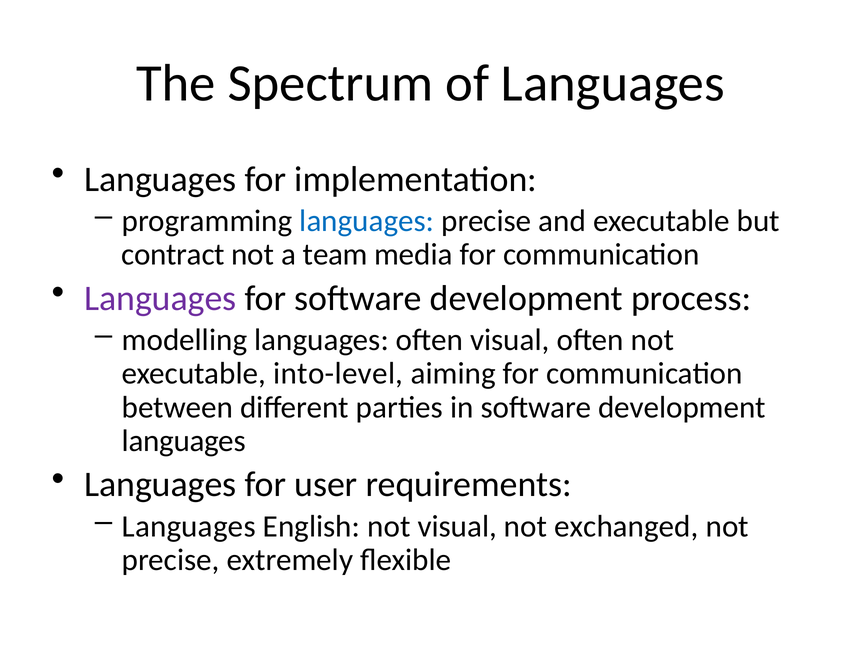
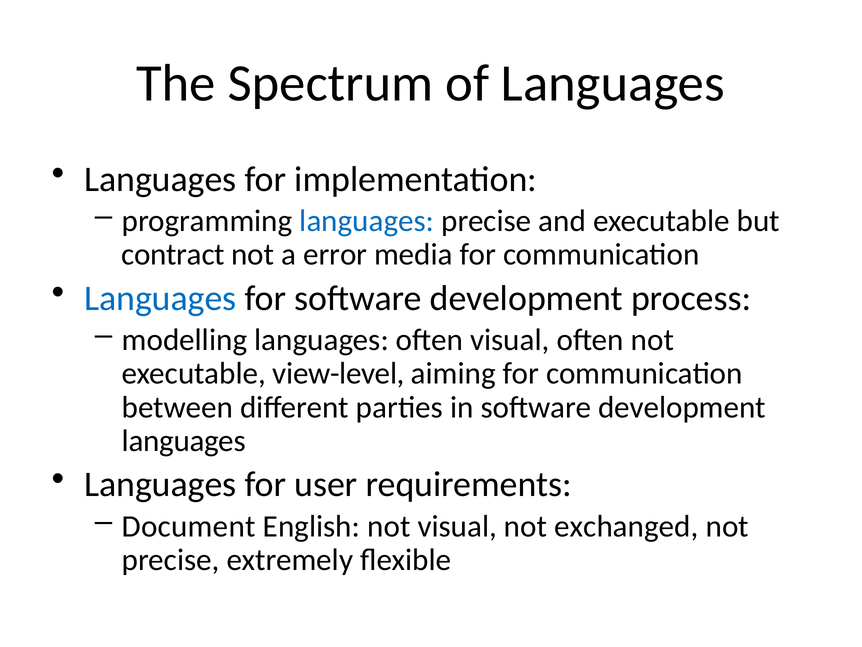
team: team -> error (335, 254)
Languages colour: purple -> blue (160, 298)
into-level: into-level -> view-level (339, 373)
Languages: Languages -> Document (189, 526)
